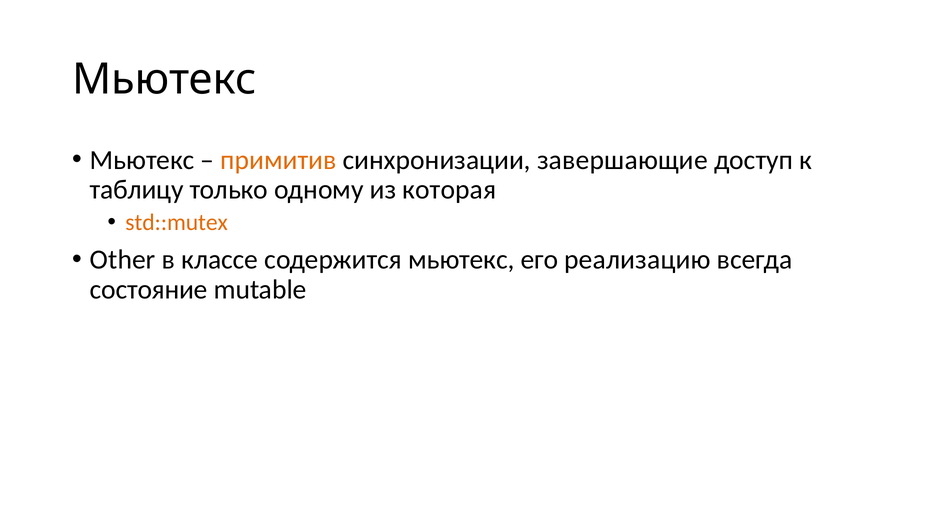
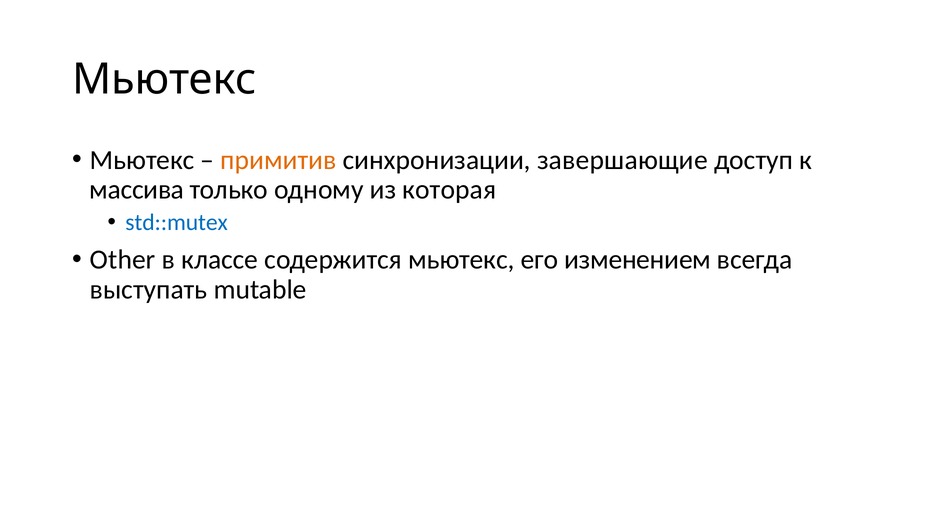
таблицу: таблицу -> массива (137, 190)
std::mutex colour: orange -> blue (177, 222)
реализацию: реализацию -> изменением (638, 260)
состояние: состояние -> выступать (149, 290)
